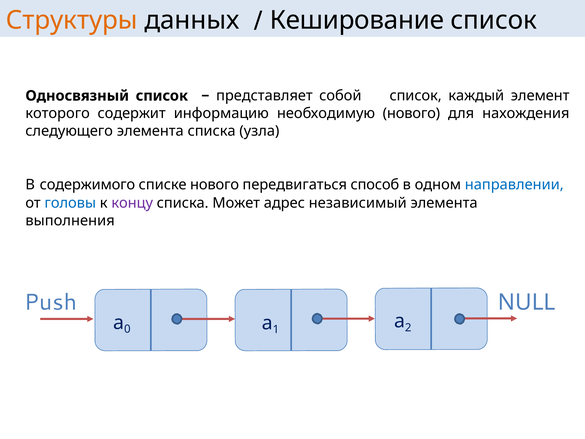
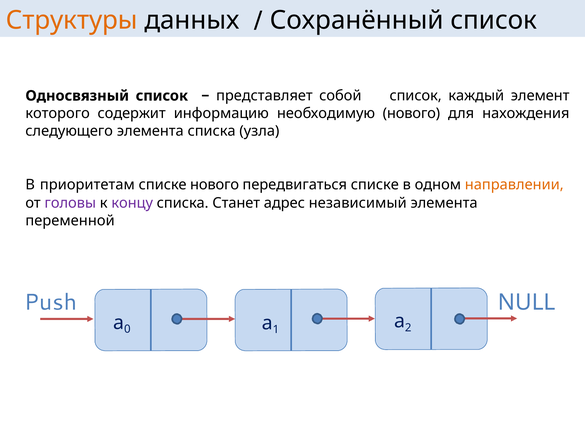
Кеширование: Кеширование -> Сохранённый (357, 20)
содержимого: содержимого -> приоритетам (87, 184)
передвигаться способ: способ -> списке (375, 184)
направлении colour: blue -> orange (514, 184)
головы colour: blue -> purple (70, 203)
Может: Может -> Станет (236, 203)
выполнения: выполнения -> переменной (70, 221)
